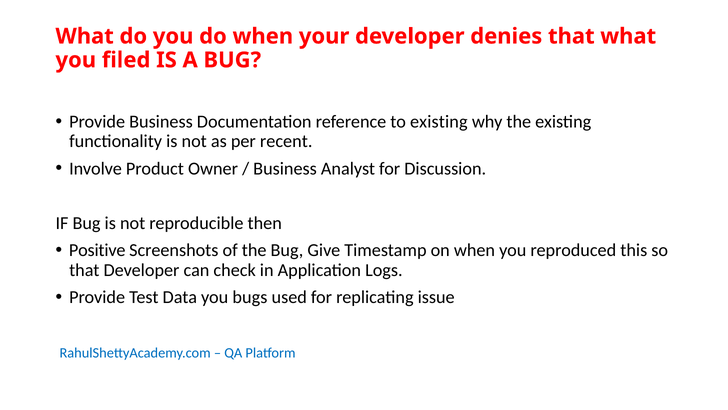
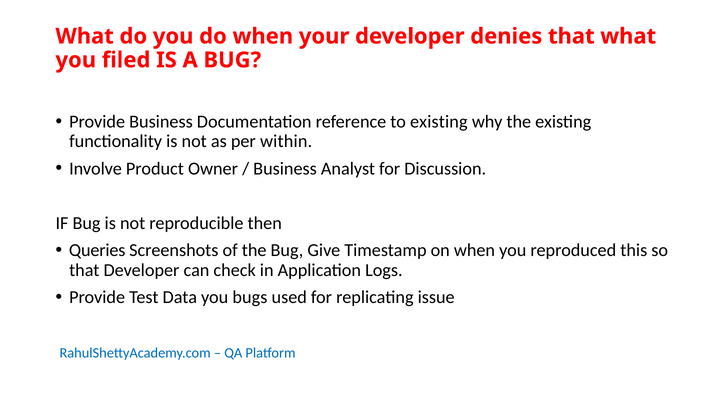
recent: recent -> within (286, 141)
Positive: Positive -> Queries (97, 250)
